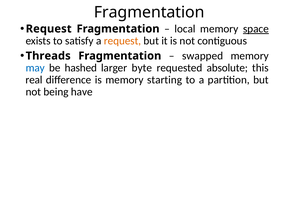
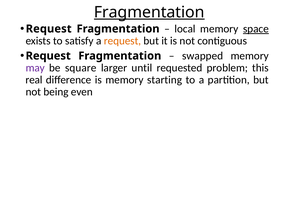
Fragmentation underline: none -> present (149, 12)
Threads: Threads -> Request (48, 56)
may colour: blue -> purple (35, 68)
hashed: hashed -> square (81, 68)
byte: byte -> until (142, 68)
absolute: absolute -> problem (227, 68)
have: have -> even (82, 92)
